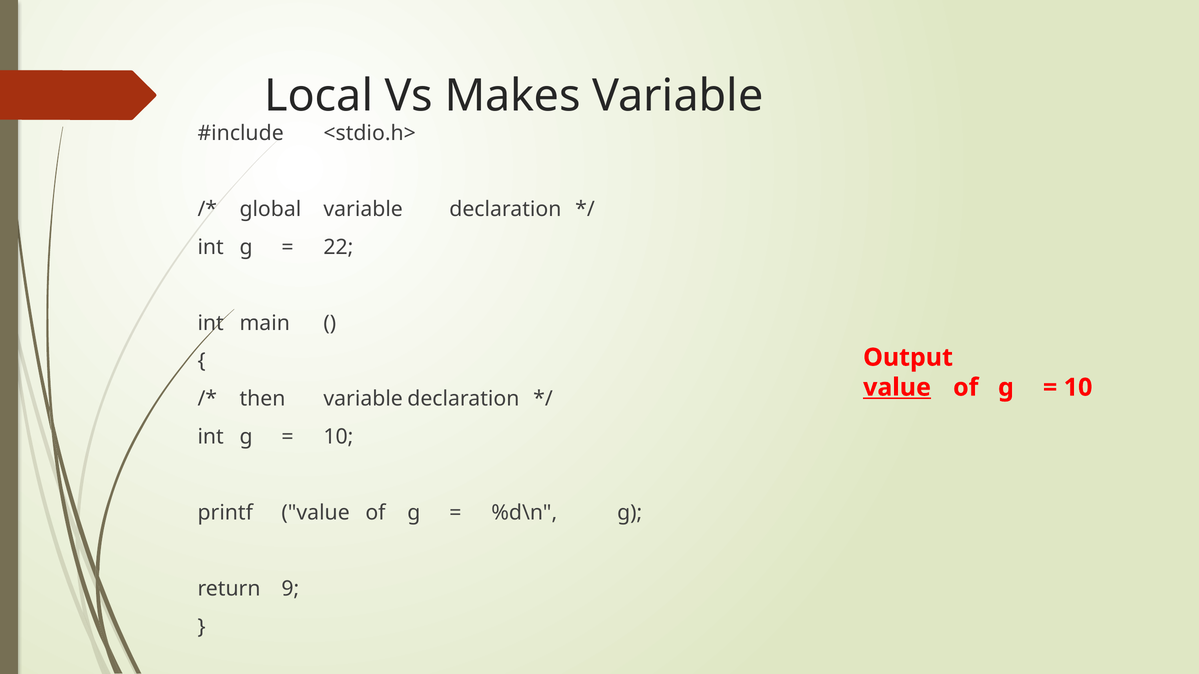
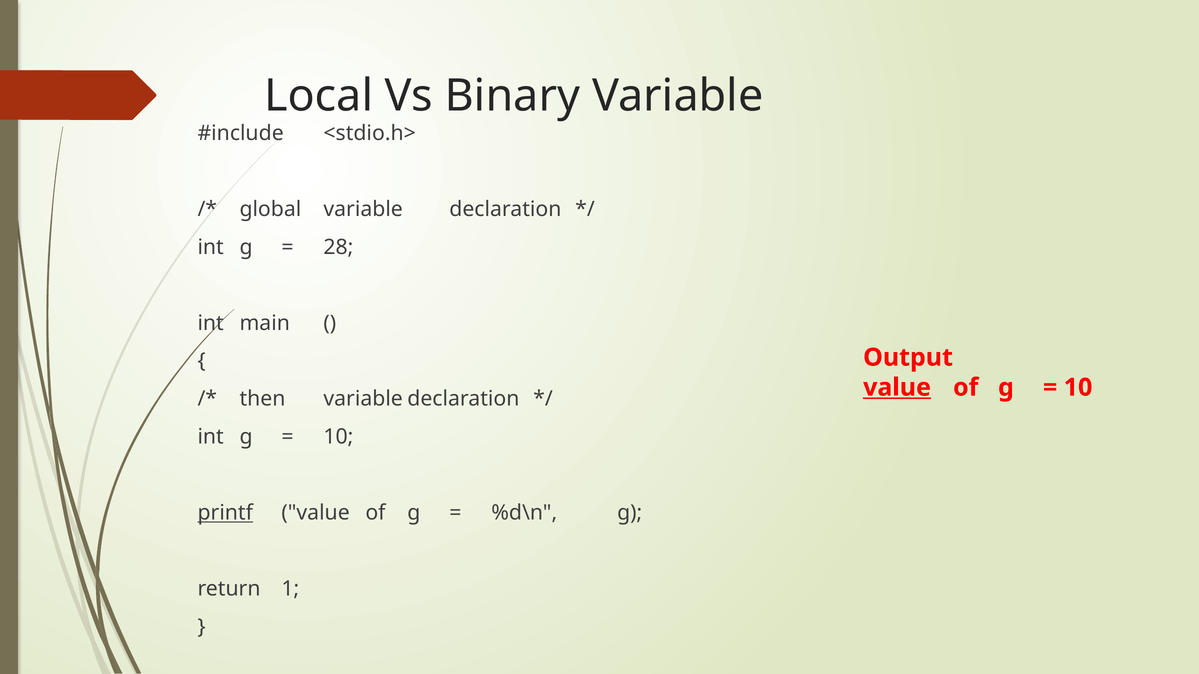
Makes: Makes -> Binary (512, 96)
22: 22 -> 28 (338, 247)
printf underline: none -> present (225, 513)
9: 9 -> 1 (290, 589)
